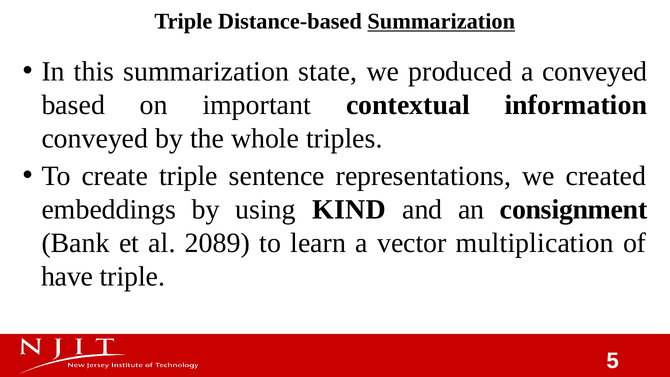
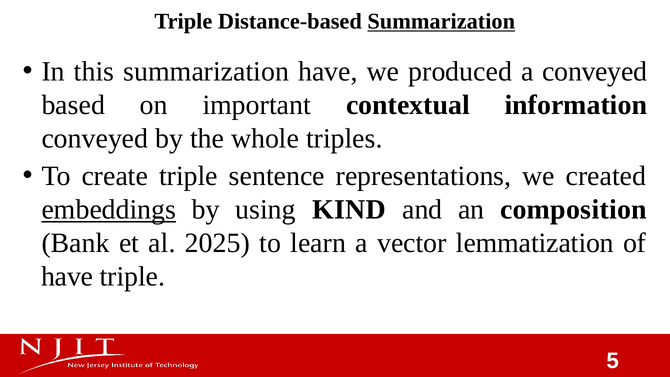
summarization state: state -> have (328, 71)
embeddings underline: none -> present (109, 210)
consignment: consignment -> composition (573, 210)
2089: 2089 -> 2025 (217, 243)
multiplication: multiplication -> lemmatization (535, 243)
